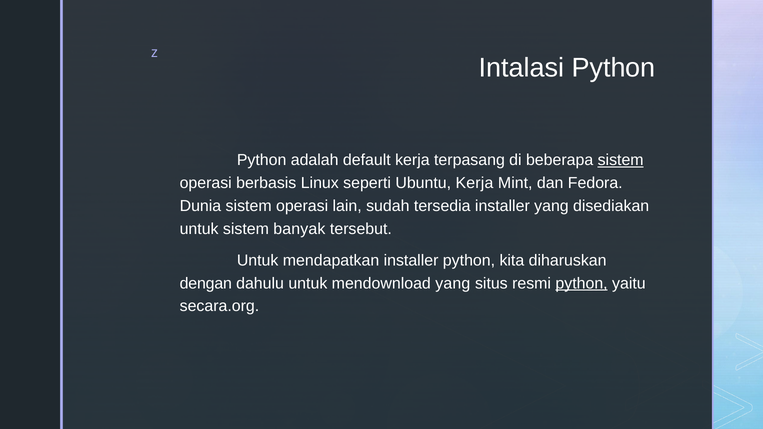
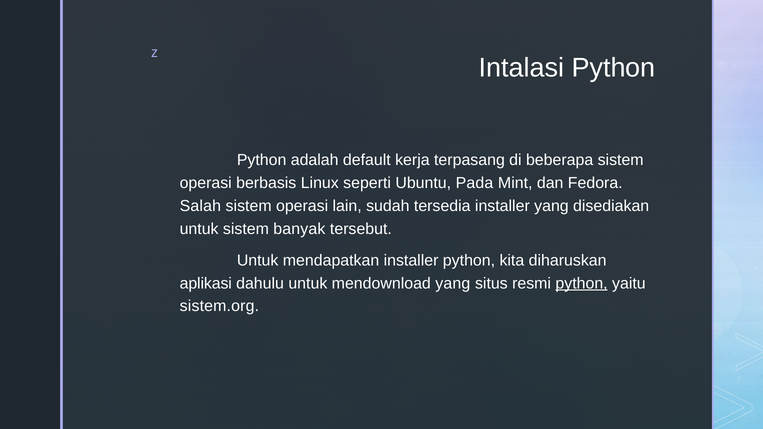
sistem underline: present -> none (621, 160)
Ubuntu Kerja: Kerja -> Pada (474, 183)
Dunia: Dunia -> Salah (200, 206)
dengan: dengan -> aplikasi (206, 283)
secara.org: secara.org -> sistem.org (219, 306)
